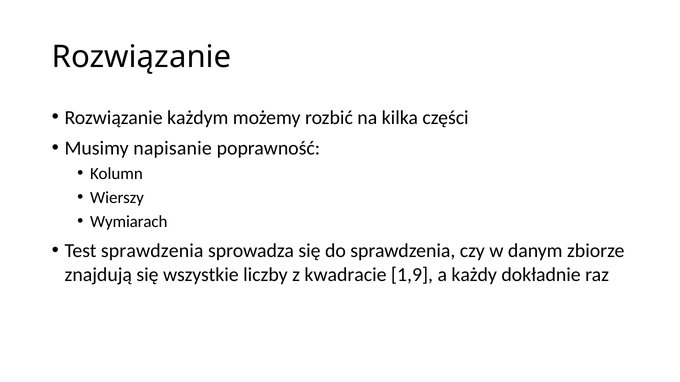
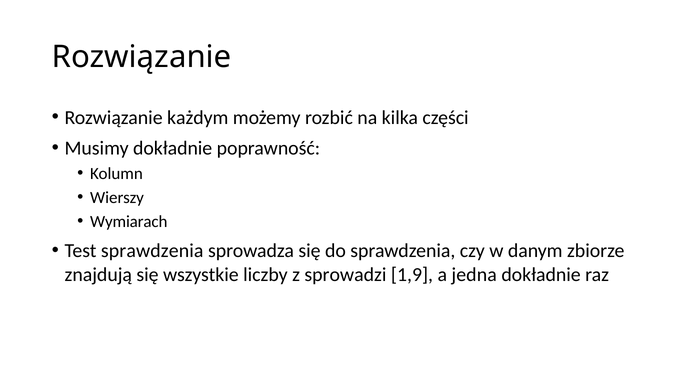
Musimy napisanie: napisanie -> dokładnie (173, 149)
kwadracie: kwadracie -> sprowadzi (345, 275)
każdy: każdy -> jedna (474, 275)
